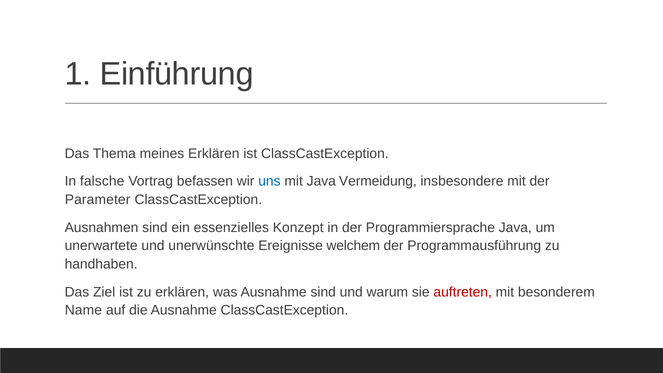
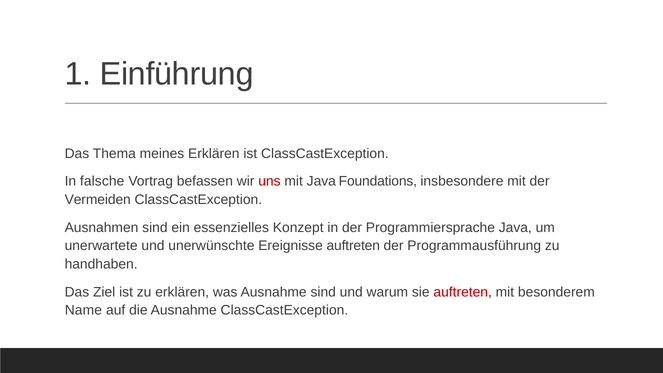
uns colour: blue -> red (269, 181)
Vermeidung: Vermeidung -> Foundations (378, 181)
Parameter: Parameter -> Vermeiden (98, 200)
Ereignisse welchem: welchem -> auftreten (353, 246)
